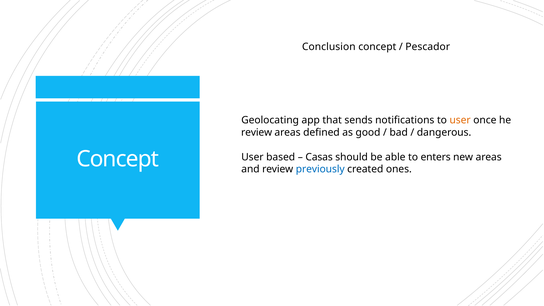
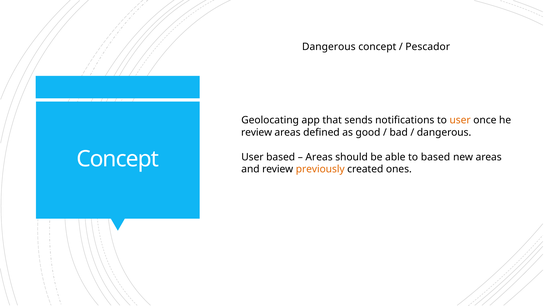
Conclusion: Conclusion -> Dangerous (329, 47)
Casas: Casas -> Areas (319, 157)
to enters: enters -> based (436, 157)
previously colour: blue -> orange (320, 169)
